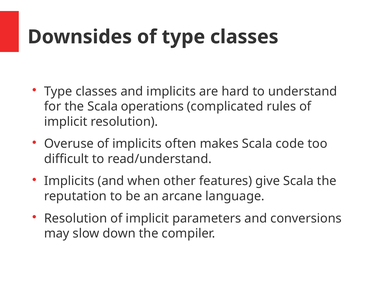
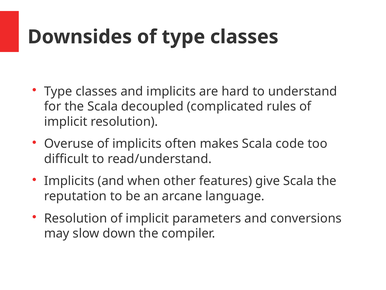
operations: operations -> decoupled (152, 106)
